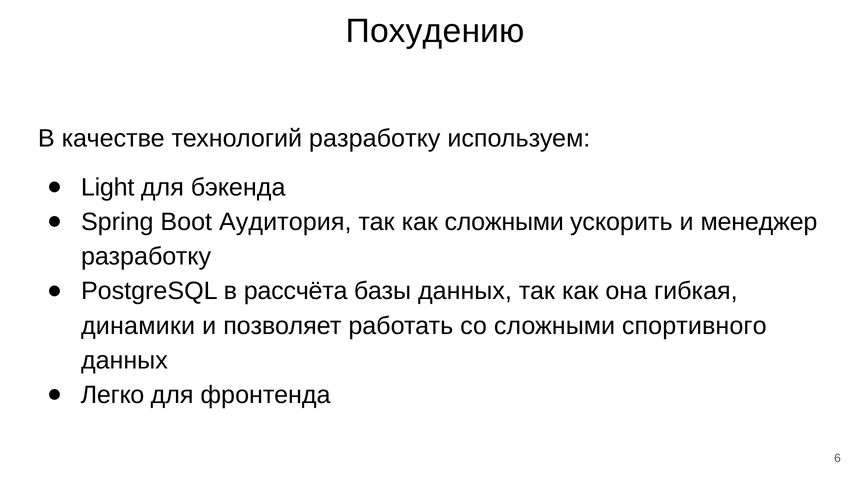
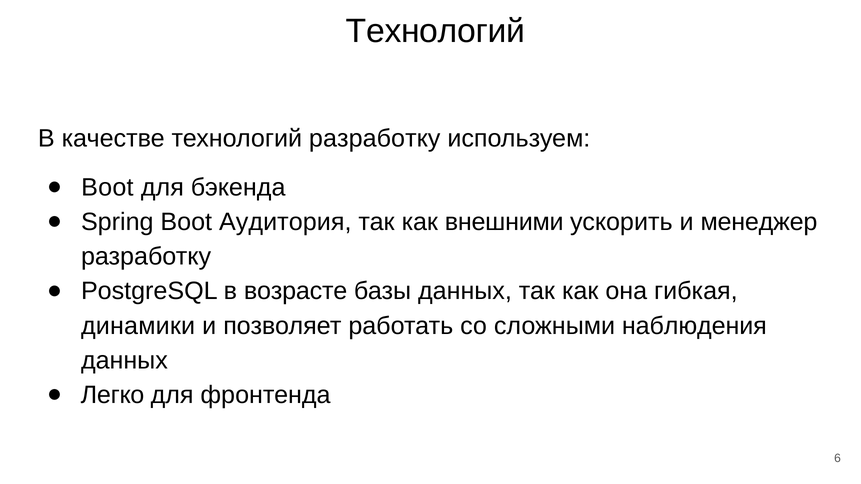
Похудению: Похудению -> Технологий (435, 31)
Light: Light -> Boot (107, 187)
как сложными: сложными -> внешними (504, 222)
рассчёта: рассчёта -> возрасте (296, 291)
спортивного: спортивного -> наблюдения (694, 326)
